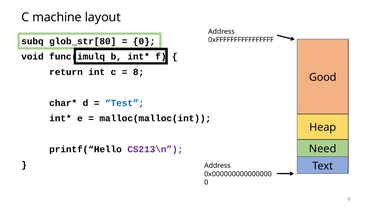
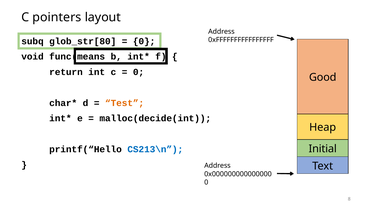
machine: machine -> pointers (57, 17)
func(imulq: func(imulq -> func(means (77, 57)
8: 8 -> 0 (139, 72)
Test colour: blue -> orange (125, 103)
malloc(malloc(int: malloc(malloc(int -> malloc(decide(int (155, 119)
CS213\n colour: purple -> blue (155, 149)
Need: Need -> Initial (323, 149)
